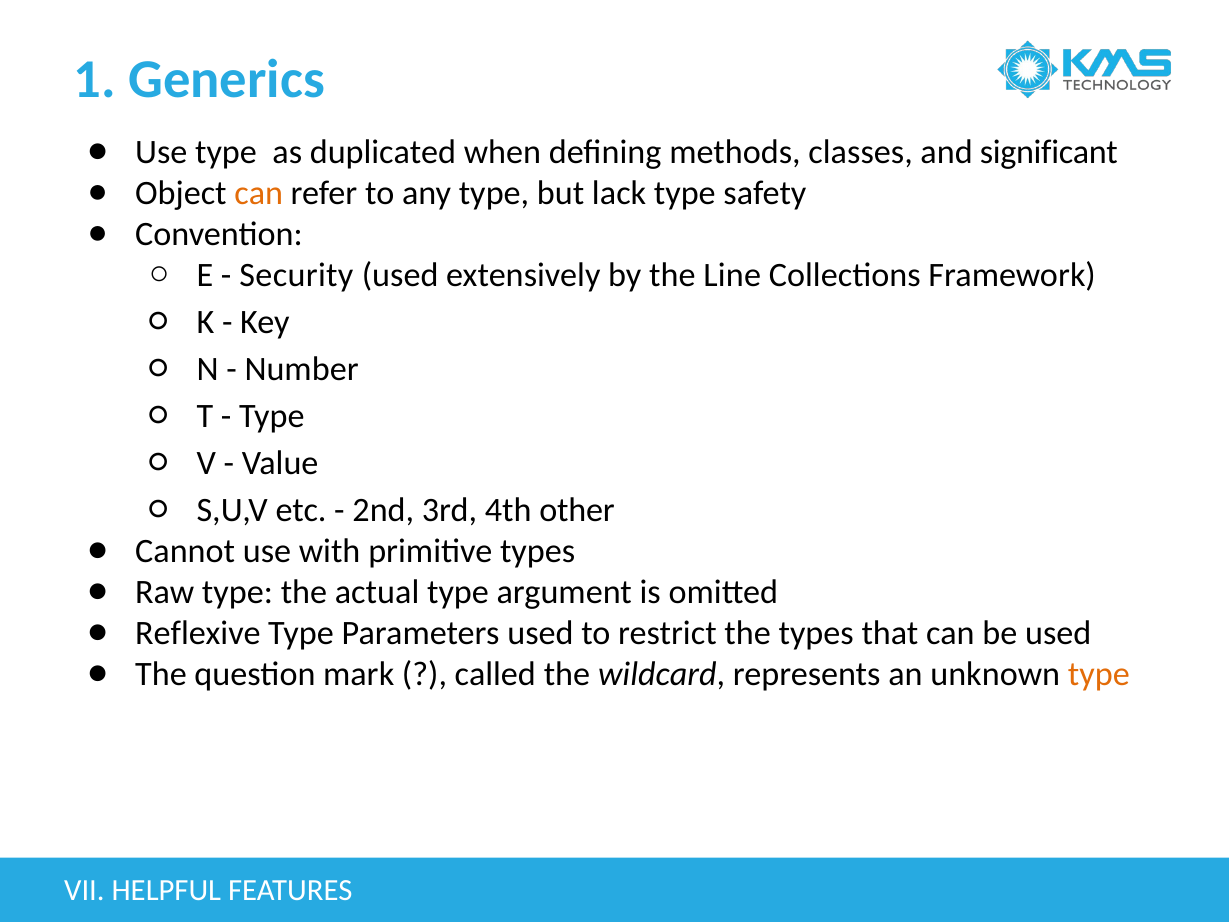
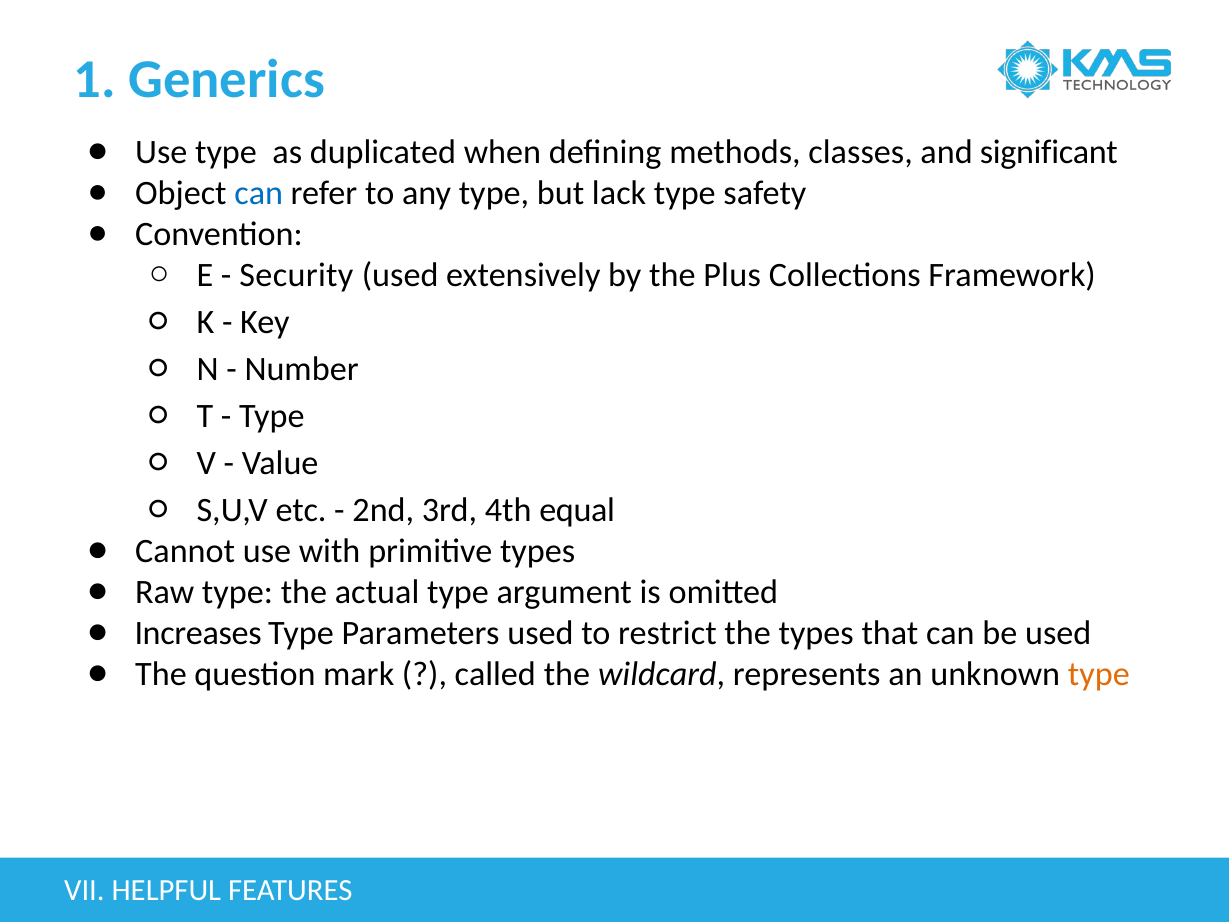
can colour: orange -> blue (259, 193)
Line: Line -> Plus (732, 275)
other: other -> equal (577, 511)
Reflexive: Reflexive -> Increases (198, 633)
